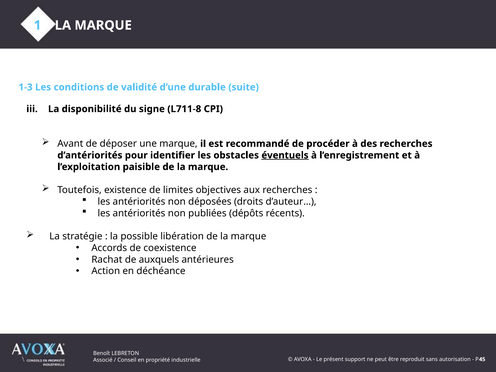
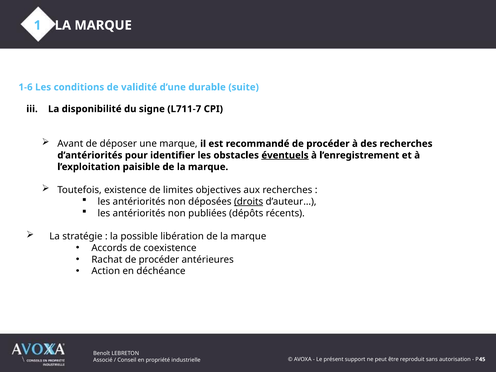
1-3: 1-3 -> 1-6 (26, 87)
L711-8: L711-8 -> L711-7 (184, 109)
droits underline: none -> present (249, 202)
Rachat de auxquels: auxquels -> procéder (159, 260)
